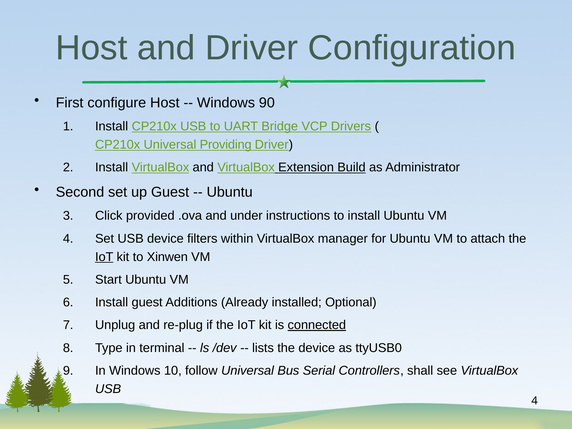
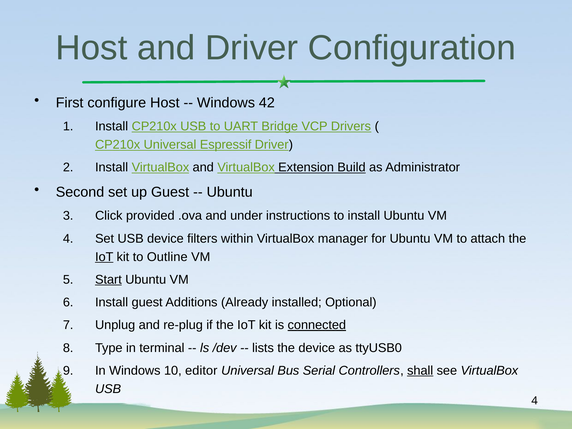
90: 90 -> 42 (267, 103)
Providing: Providing -> Espressif (226, 145)
Xinwen: Xinwen -> Outline (167, 257)
Start underline: none -> present (108, 280)
follow: follow -> editor (201, 371)
shall underline: none -> present (420, 371)
